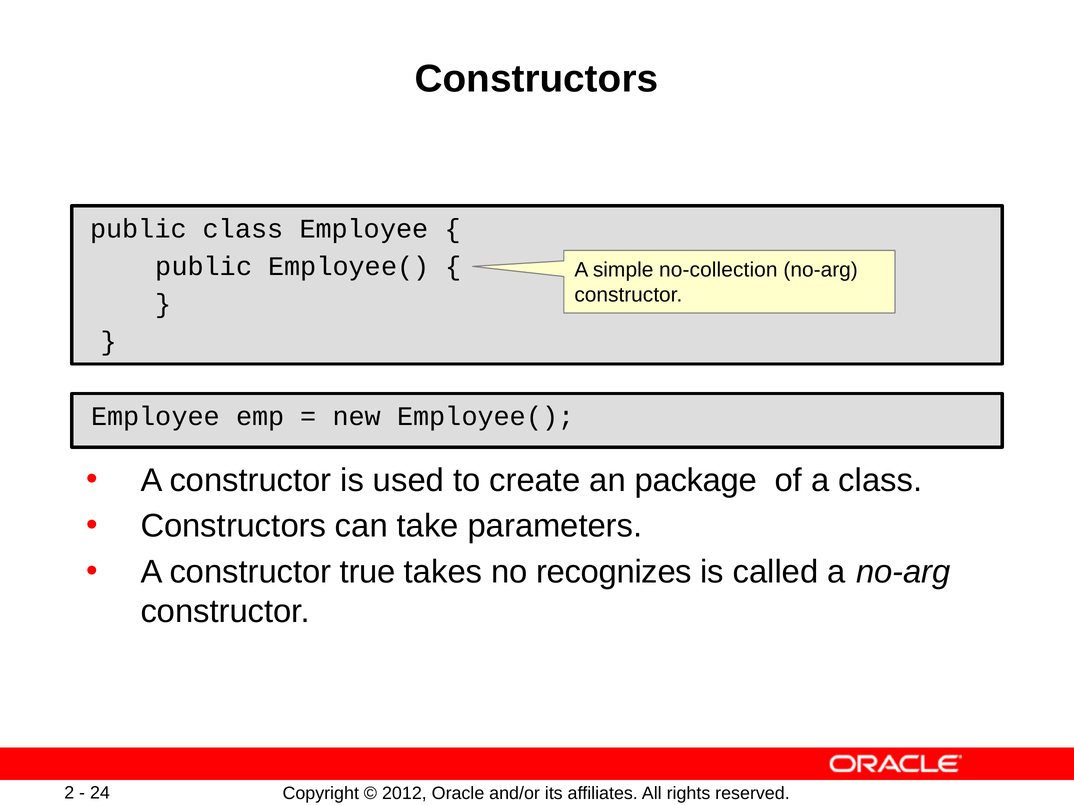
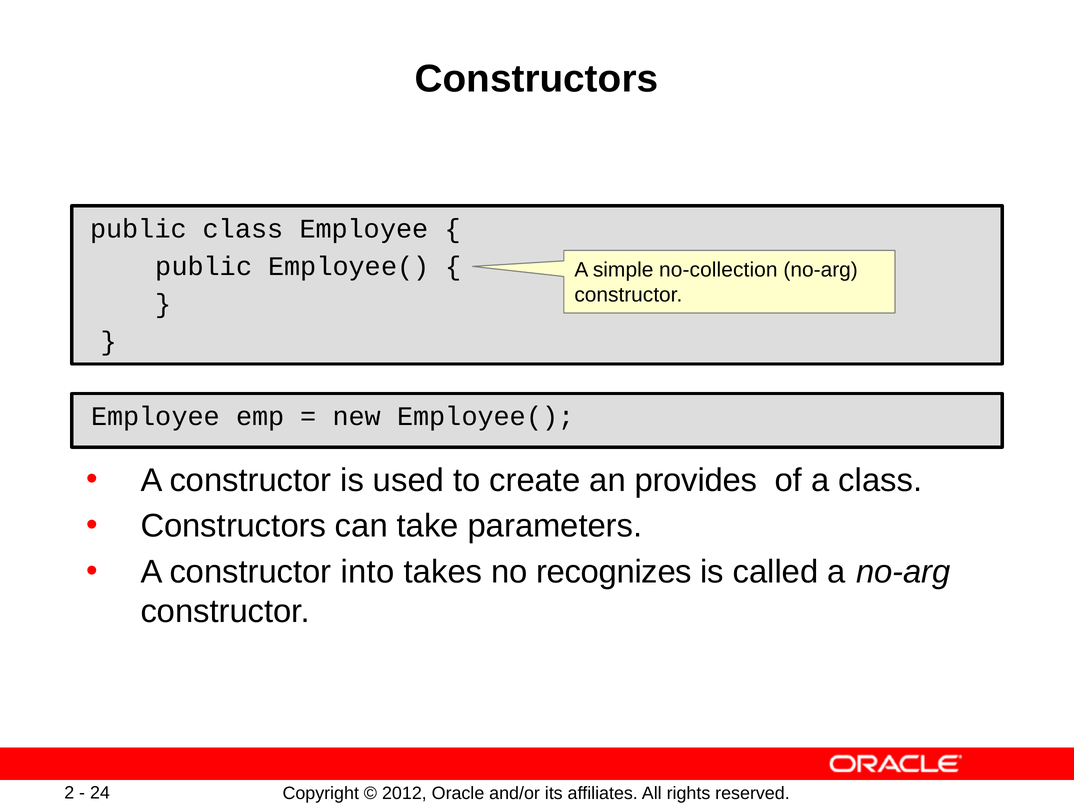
package: package -> provides (696, 481)
true: true -> into (367, 572)
